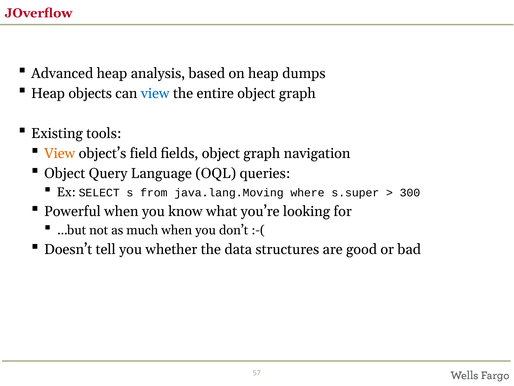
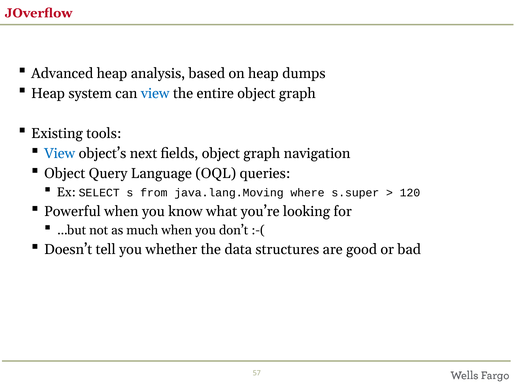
objects: objects -> system (90, 93)
View colour: orange -> blue (60, 153)
field: field -> next (144, 153)
300: 300 -> 120 (410, 192)
